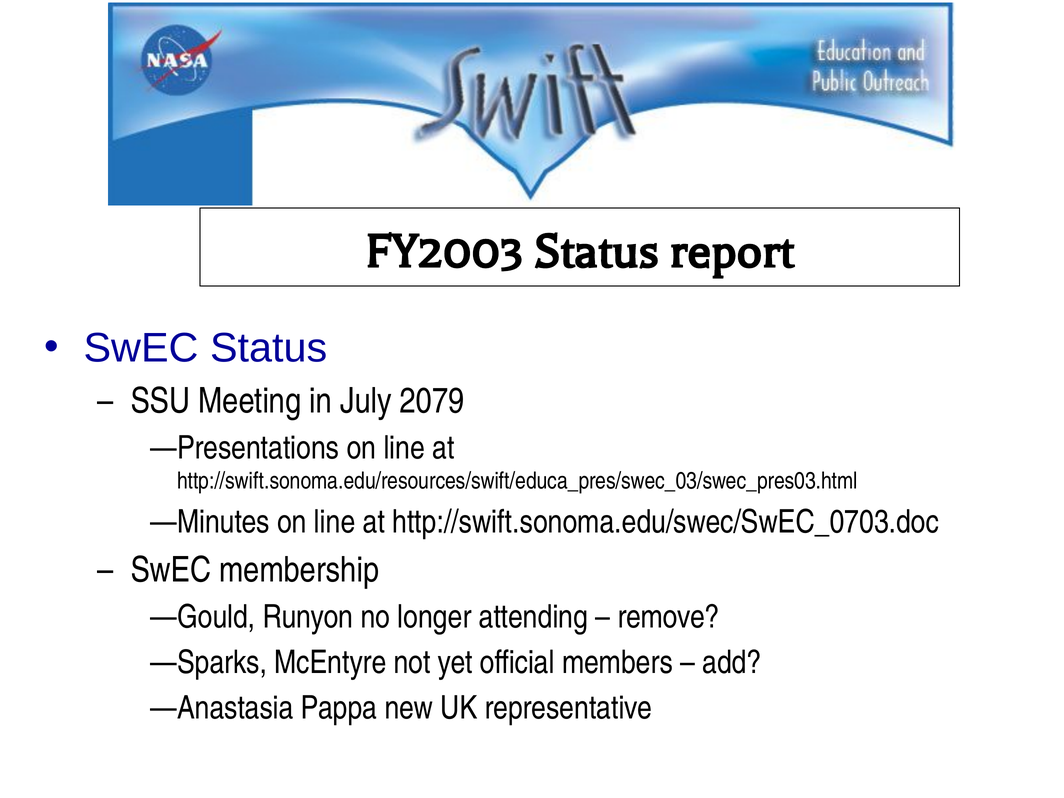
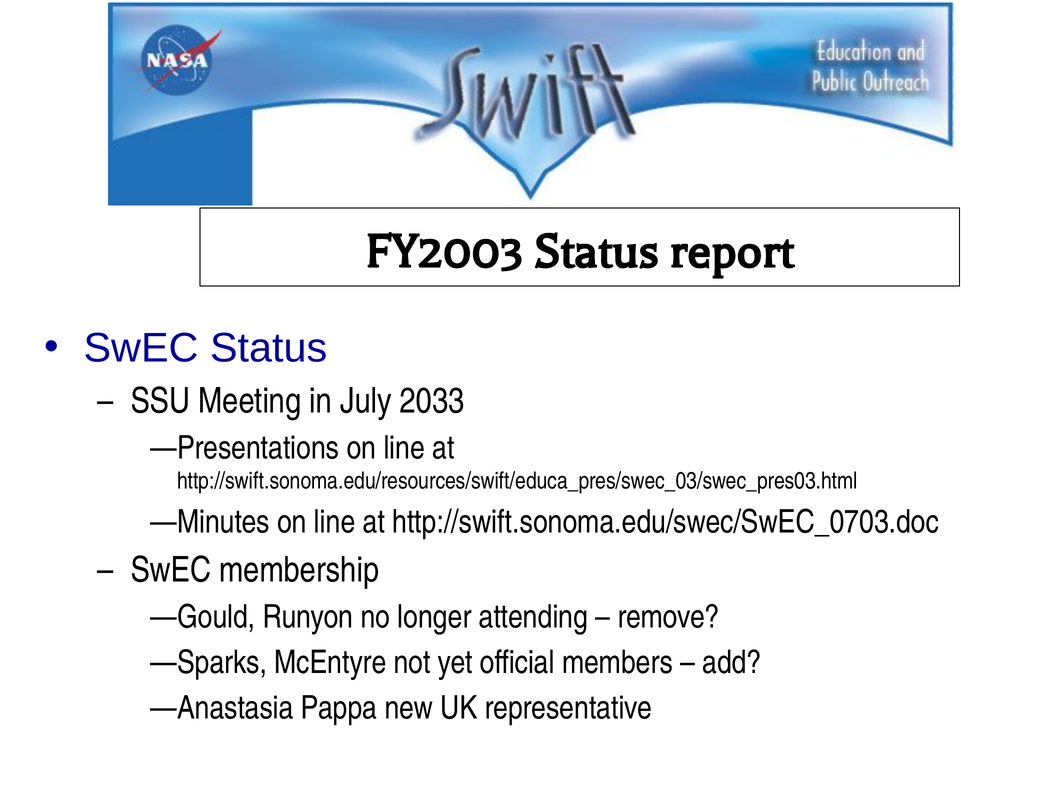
2079: 2079 -> 2033 (432, 401)
